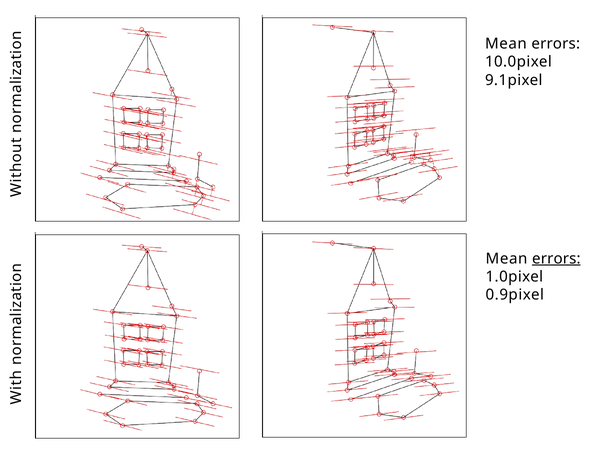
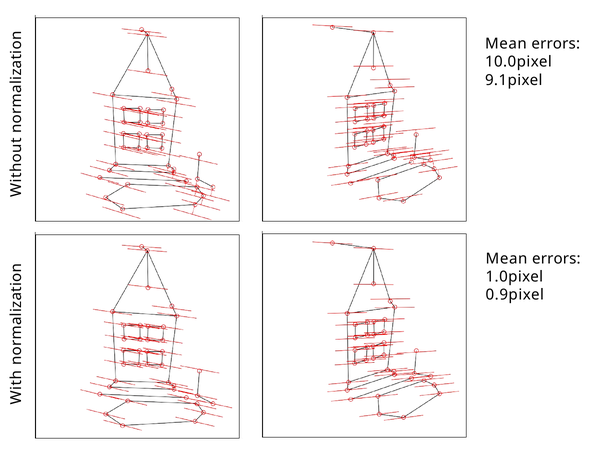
errors underline: present -> none (556, 258)
